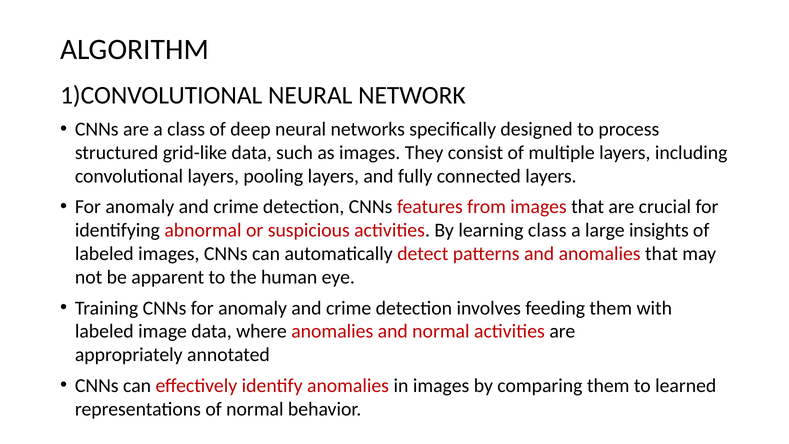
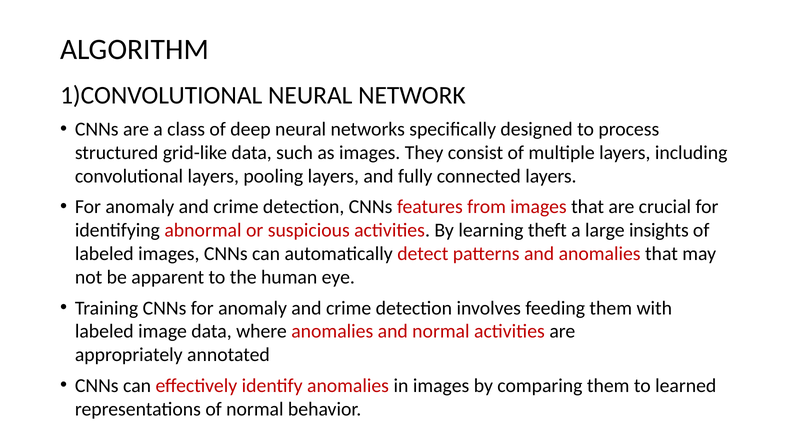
learning class: class -> theft (547, 230)
